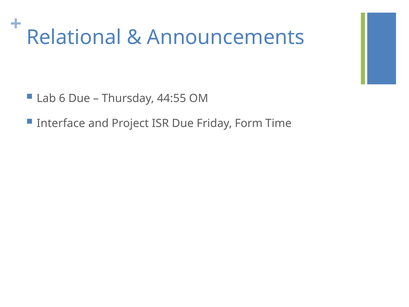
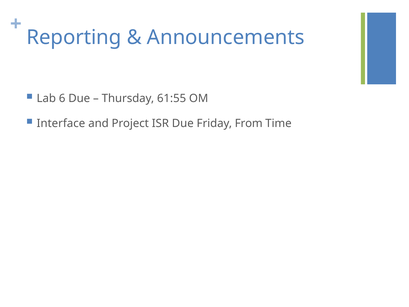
Relational: Relational -> Reporting (74, 37)
44:55: 44:55 -> 61:55 (172, 98)
Form: Form -> From (249, 123)
